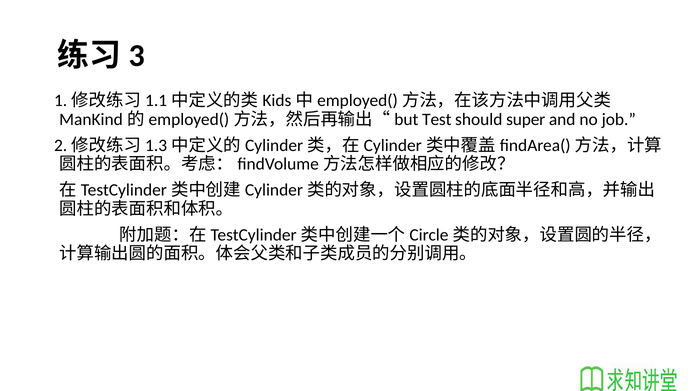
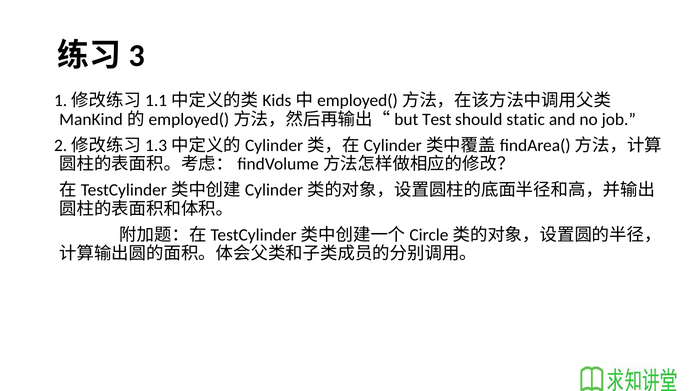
super: super -> static (526, 120)
